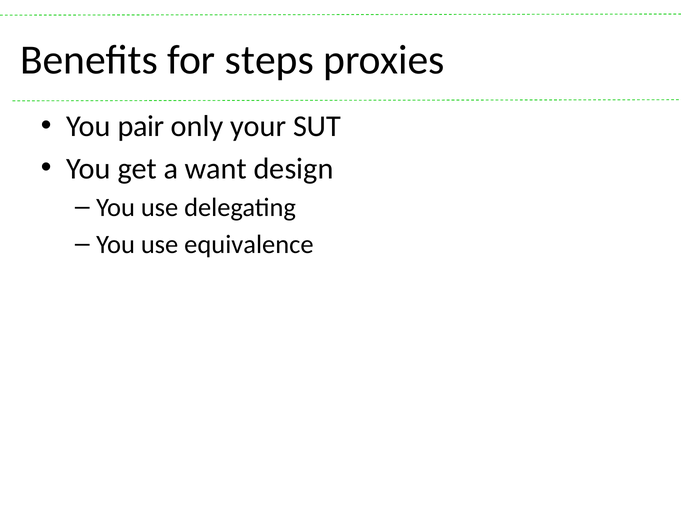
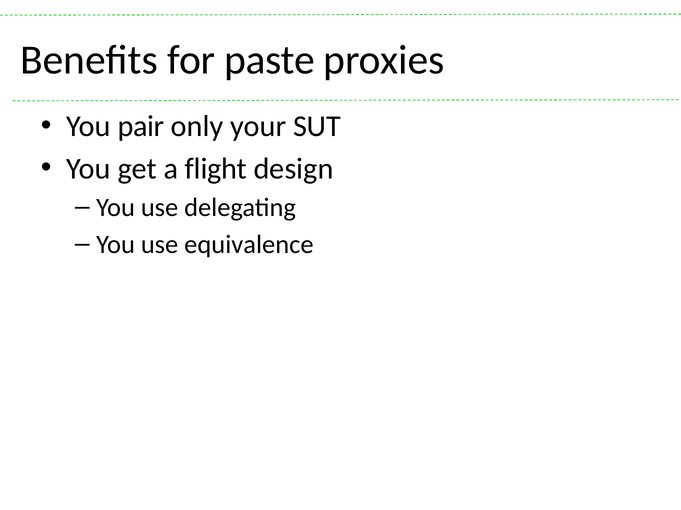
steps: steps -> paste (270, 60)
want: want -> flight (216, 169)
